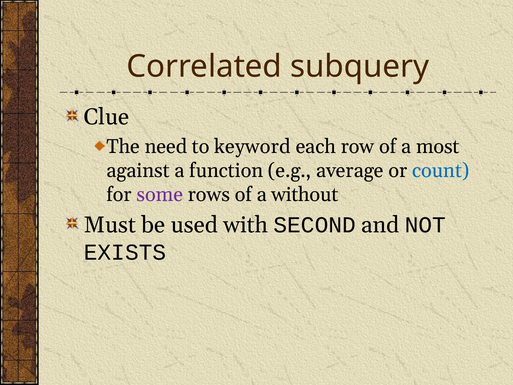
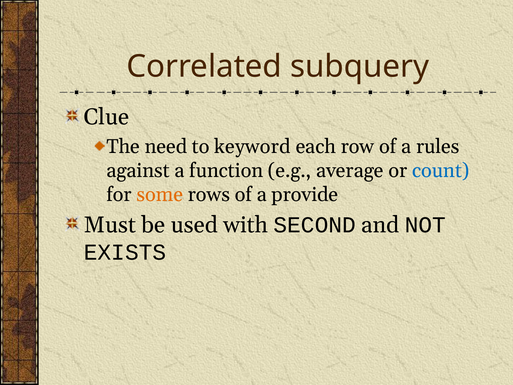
most: most -> rules (438, 146)
some colour: purple -> orange (160, 194)
without: without -> provide (305, 194)
